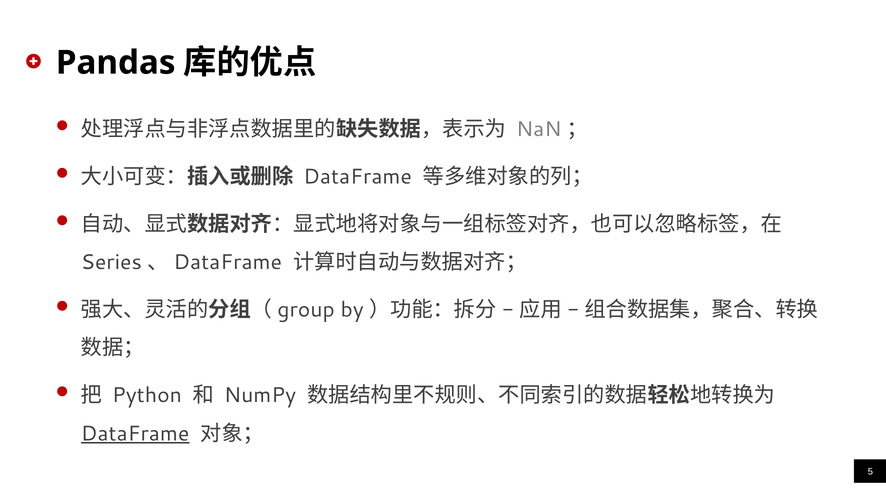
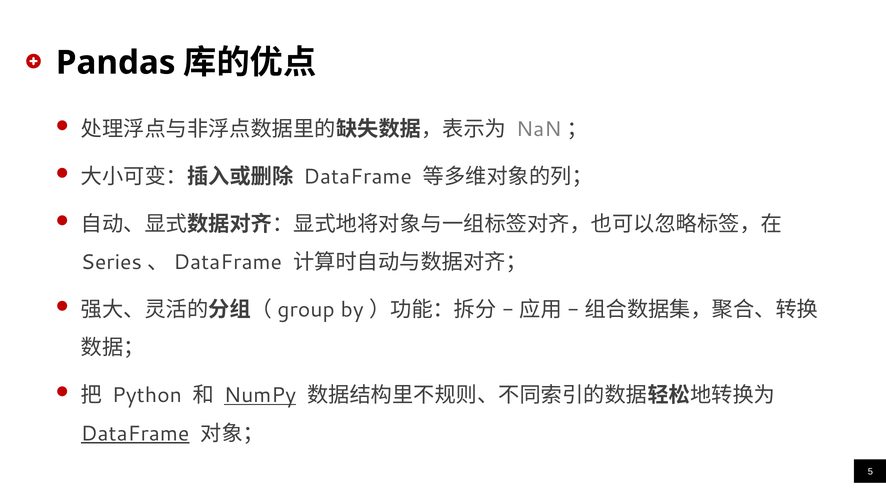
NumPy underline: none -> present (260, 395)
